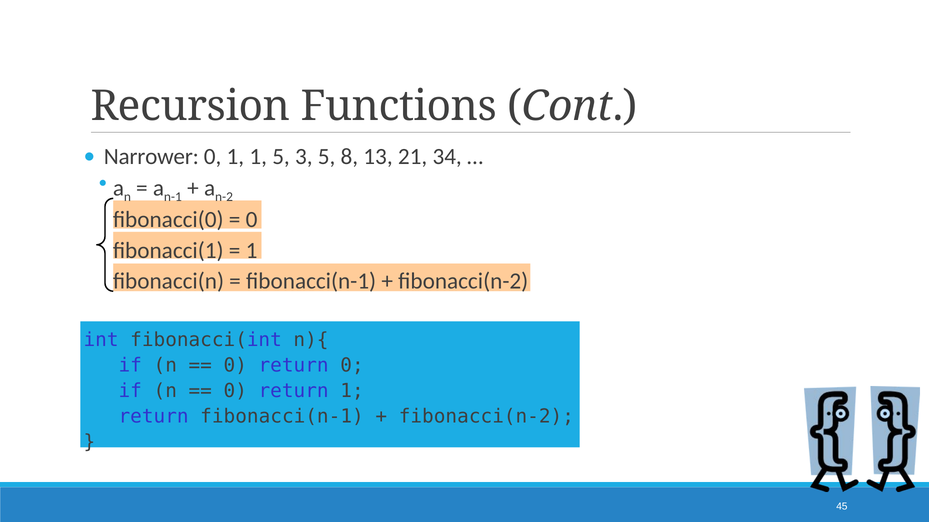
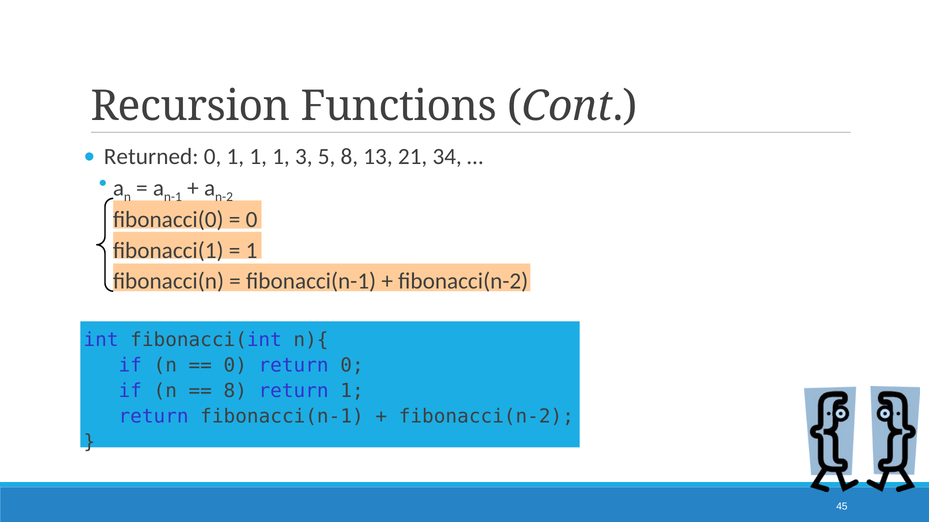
Narrower: Narrower -> Returned (151, 157)
1 1 5: 5 -> 1 (281, 157)
0: 0 -> 8 (235, 391)
